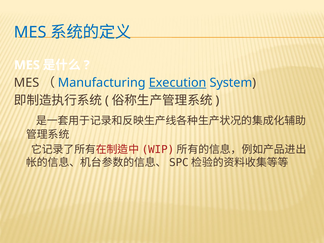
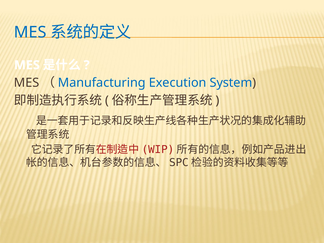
Execution underline: present -> none (178, 83)
